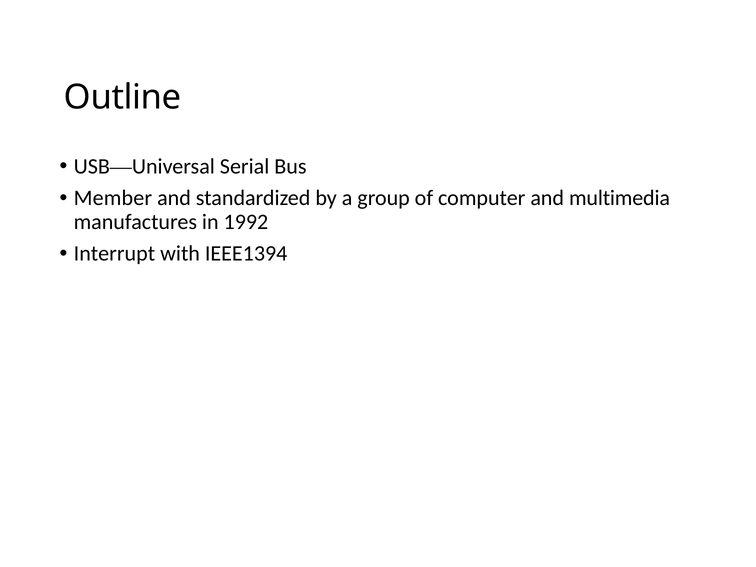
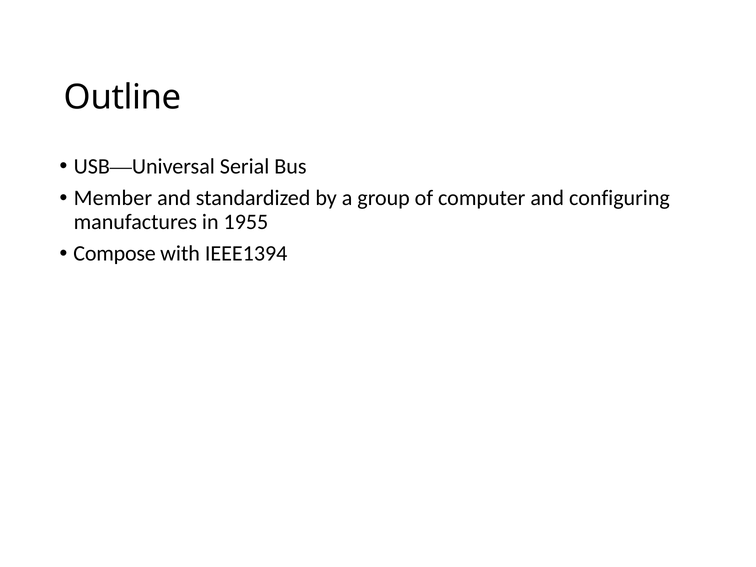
multimedia: multimedia -> configuring (619, 198)
1992: 1992 -> 1955 (246, 222)
Interrupt: Interrupt -> Compose (115, 254)
